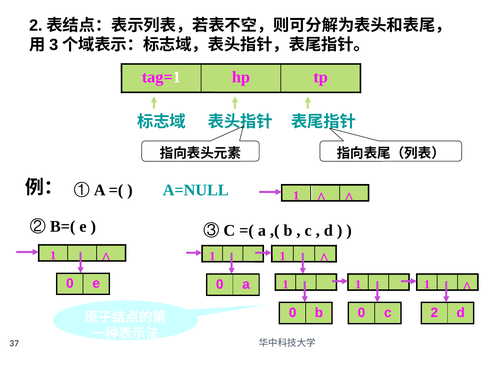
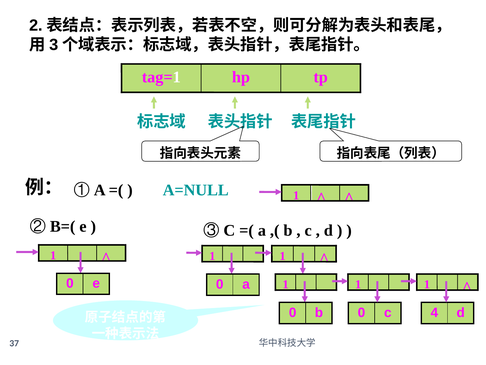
2: 2 -> 4 (434, 312)
